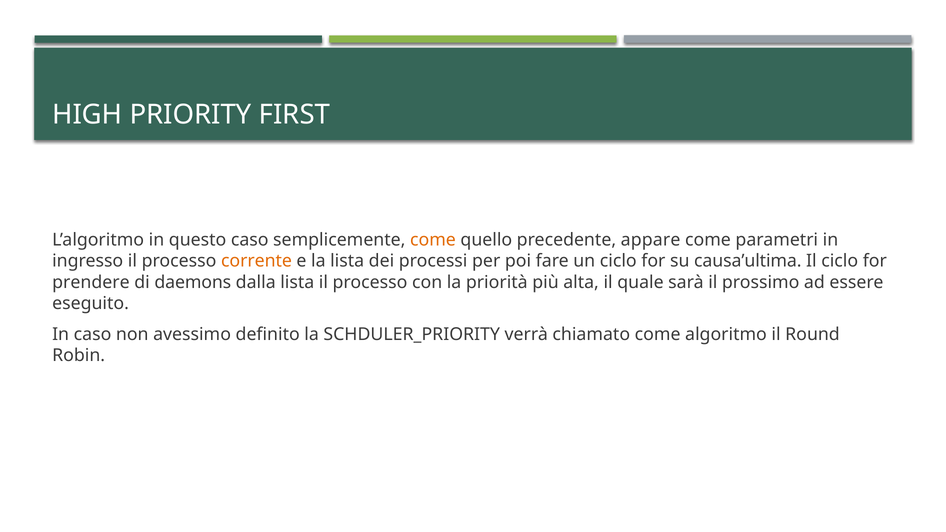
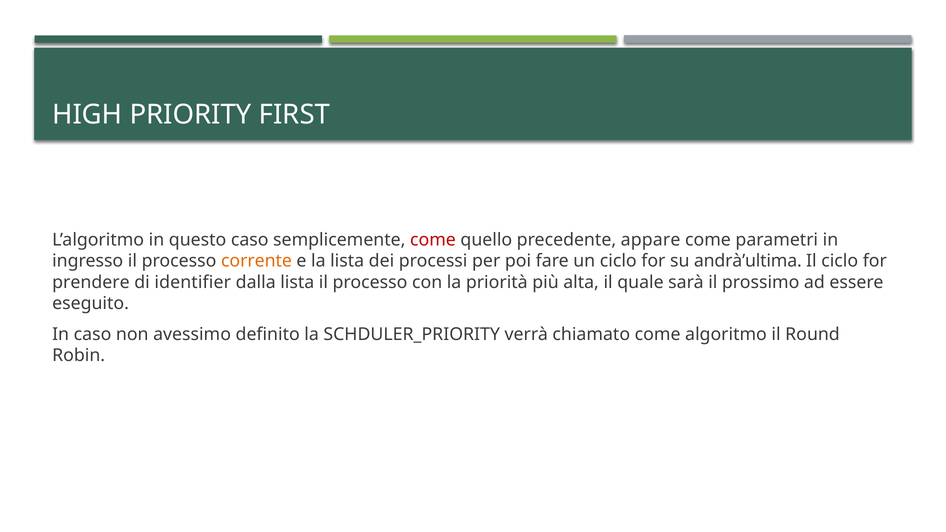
come colour: orange -> red (433, 240)
causa’ultima: causa’ultima -> andrà’ultima (748, 261)
daemons: daemons -> identifier (193, 282)
